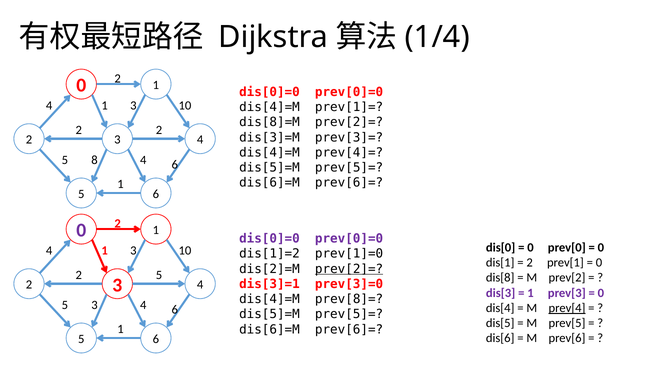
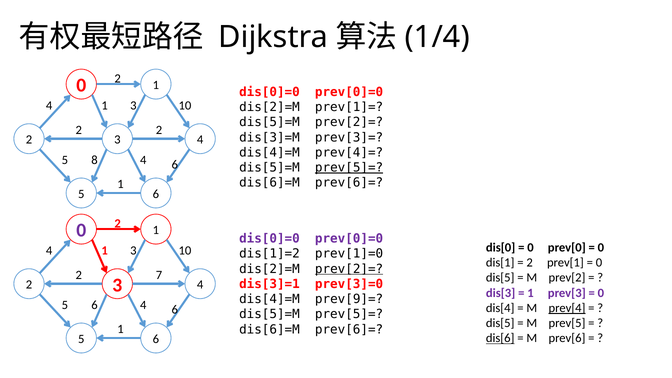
dis[4]=M: dis[4]=M -> dis[2]=M (269, 107)
dis[8]=M: dis[8]=M -> dis[5]=M (269, 122)
prev[5]= underline: none -> present (349, 168)
2 5: 5 -> 7 (159, 275)
dis[8: dis[8 -> dis[5 (500, 278)
prev[8]=: prev[8]= -> prev[9]= (349, 299)
3: 3 -> 6 (95, 305)
dis[6 underline: none -> present (500, 338)
